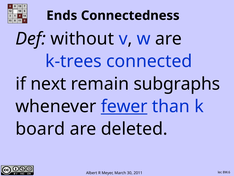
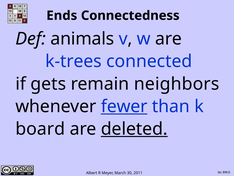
without: without -> animals (82, 39)
next: next -> gets (48, 84)
subgraphs: subgraphs -> neighbors (177, 84)
deleted underline: none -> present (134, 129)
